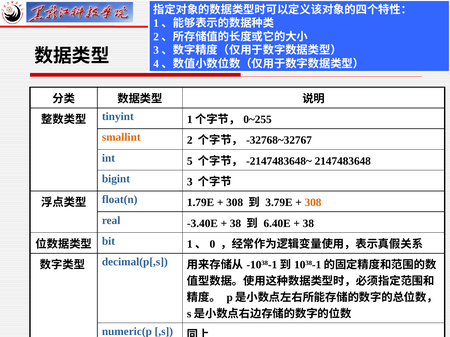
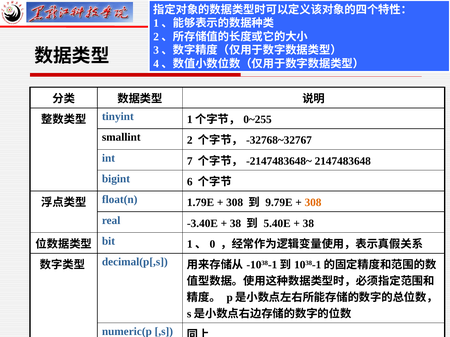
smallint colour: orange -> black (121, 137)
5: 5 -> 7 (190, 161)
3: 3 -> 6 (190, 182)
3.79E: 3.79E -> 9.79E (279, 203)
6.40E: 6.40E -> 5.40E (277, 224)
